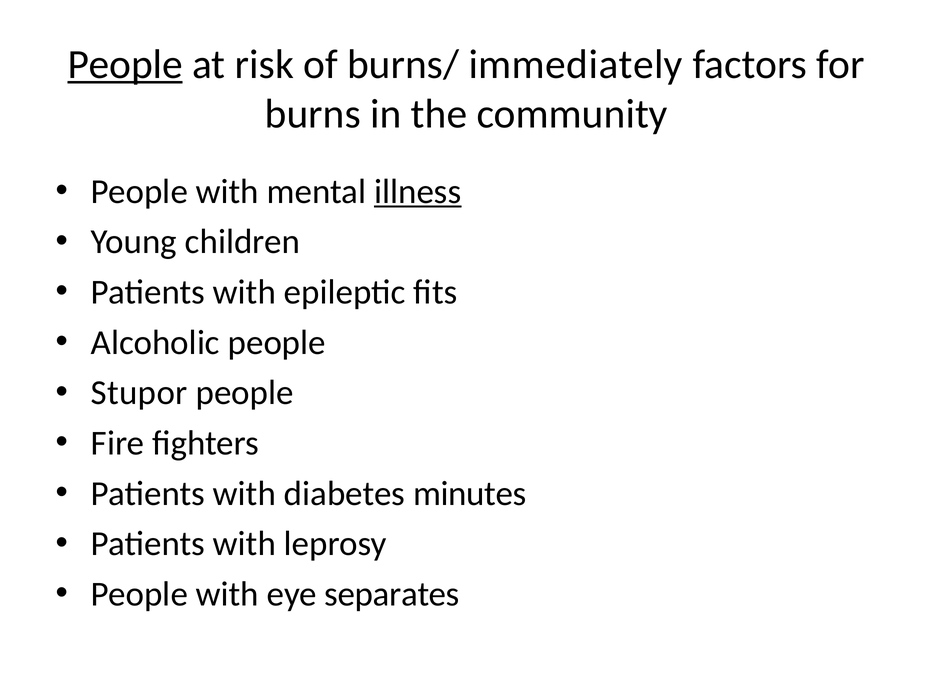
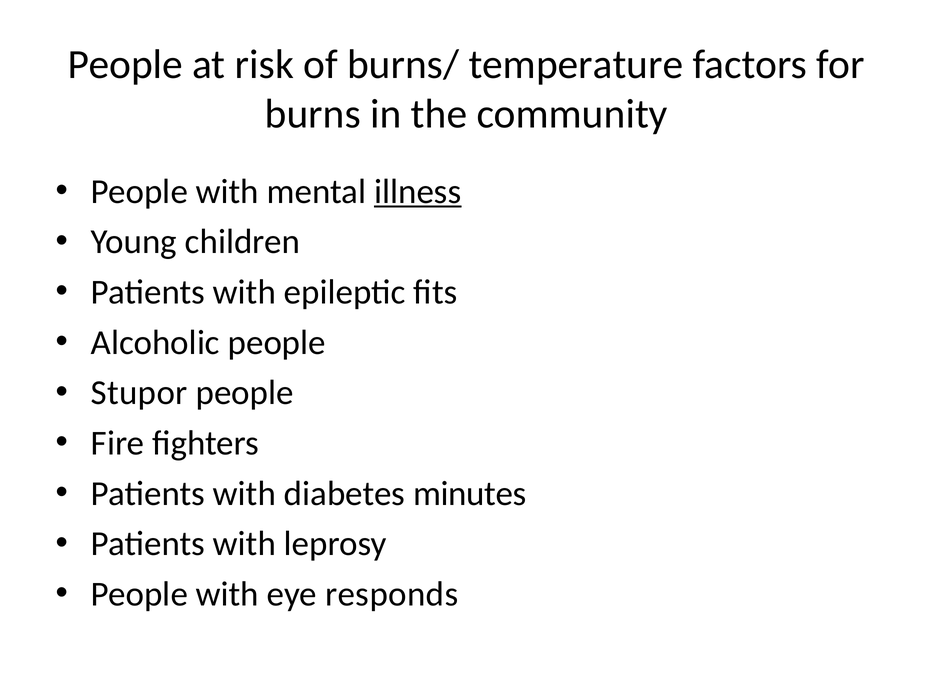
People underline: present -> none (125, 64)
immediately: immediately -> temperature (576, 64)
separates: separates -> responds (392, 594)
